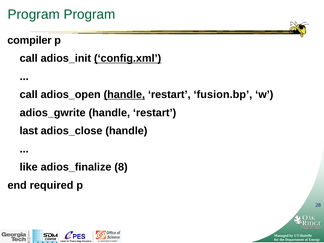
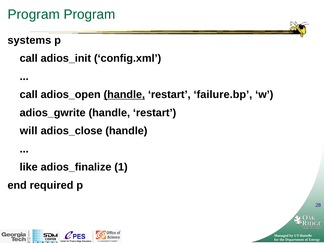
compiler: compiler -> systems (29, 40)
config.xml underline: present -> none (128, 58)
fusion.bp: fusion.bp -> failure.bp (223, 95)
last: last -> will (29, 131)
8: 8 -> 1 (121, 167)
